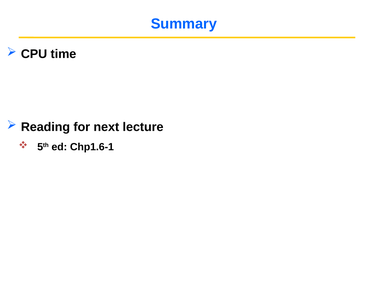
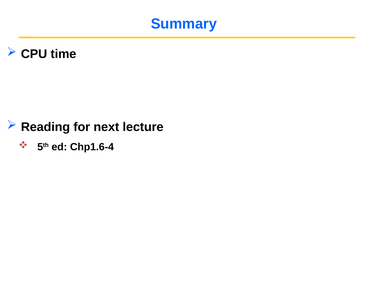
Chp1.6-1: Chp1.6-1 -> Chp1.6-4 (92, 147)
